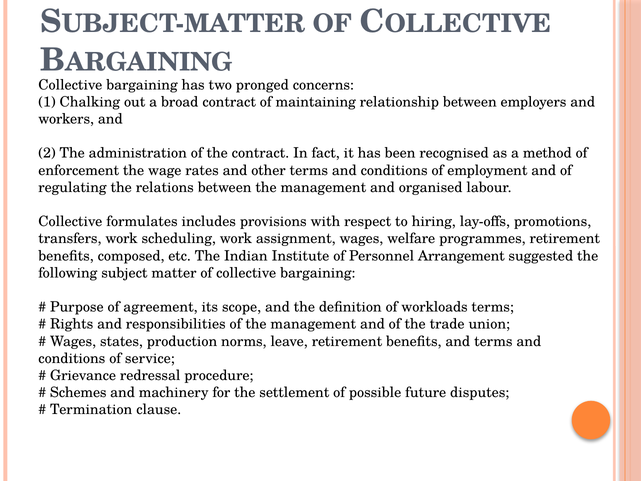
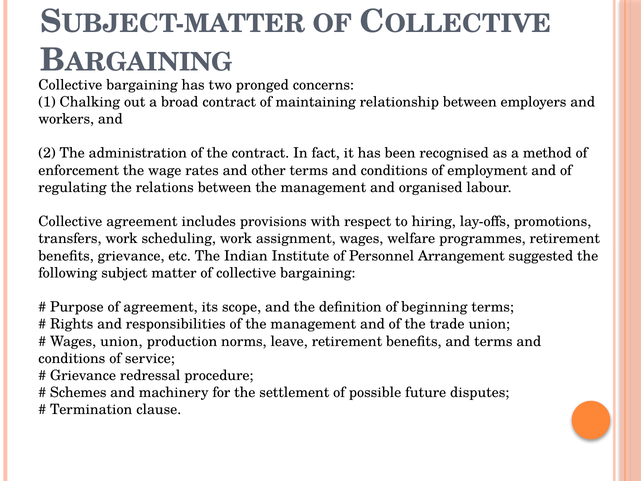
Collective formulates: formulates -> agreement (142, 222)
benefits composed: composed -> grievance (131, 256)
workloads: workloads -> beginning (434, 307)
Wages states: states -> union (121, 341)
